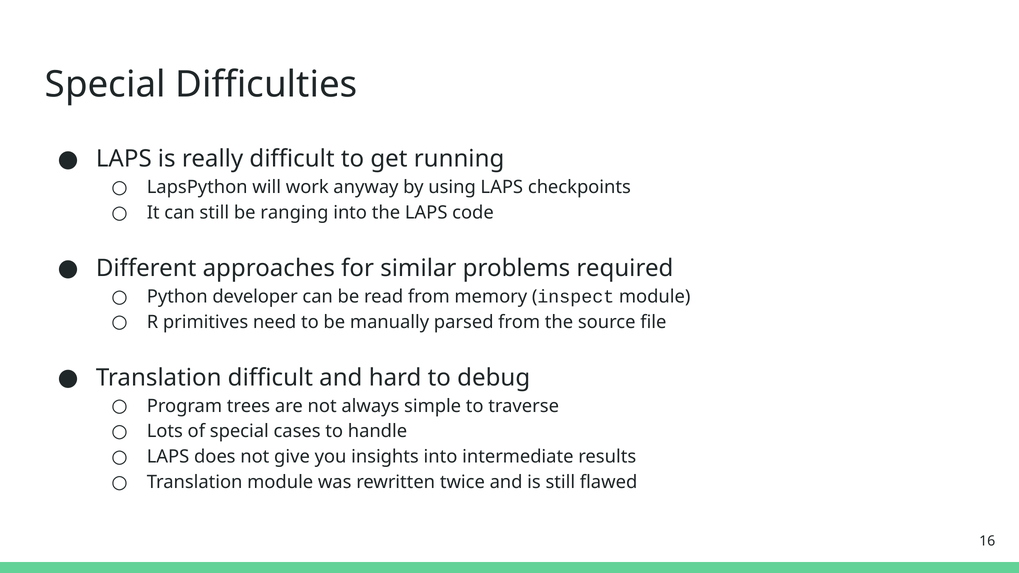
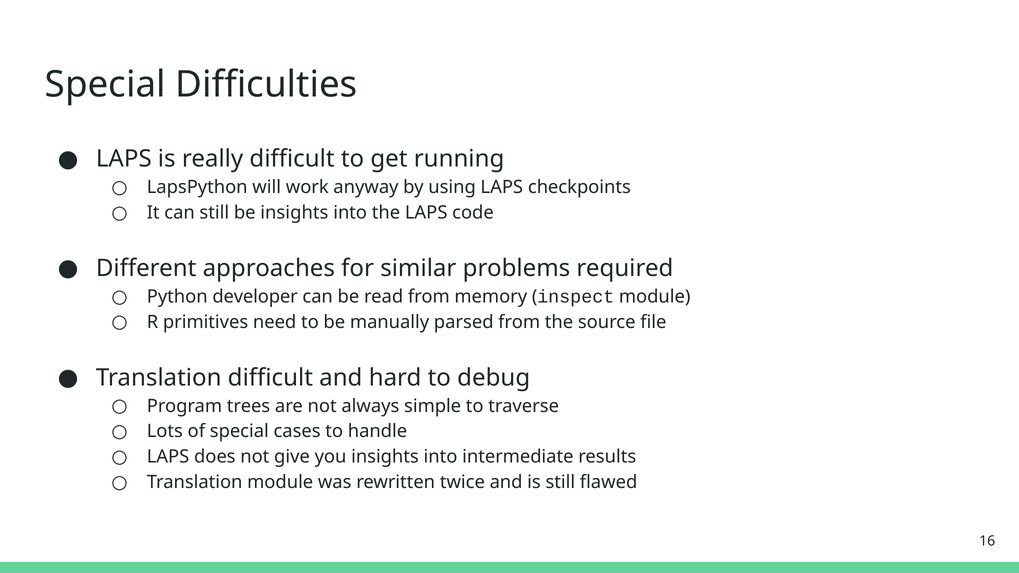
be ranging: ranging -> insights (294, 213)
